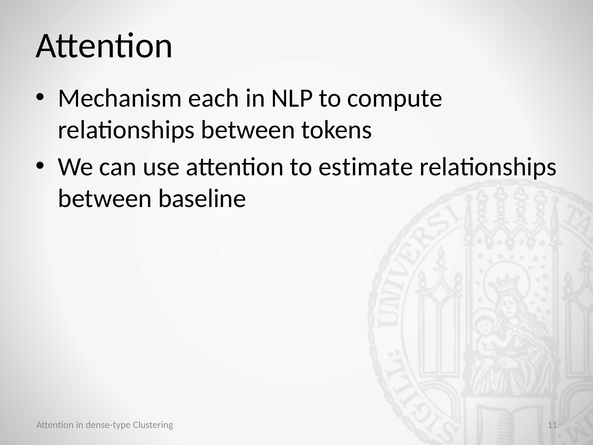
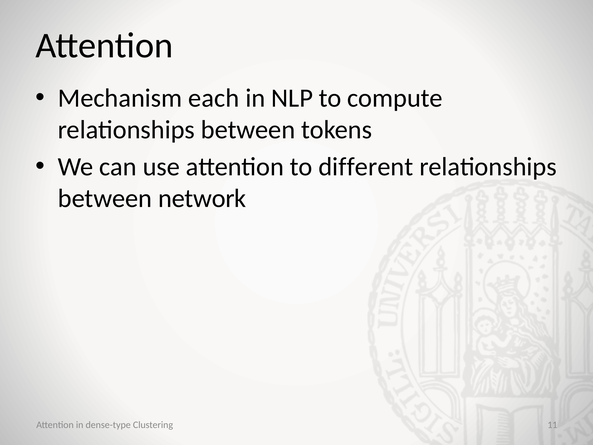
estimate: estimate -> different (366, 167)
baseline: baseline -> network (202, 198)
